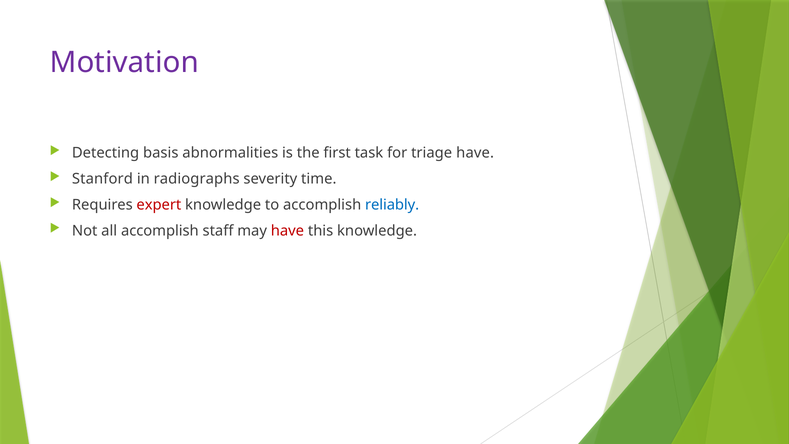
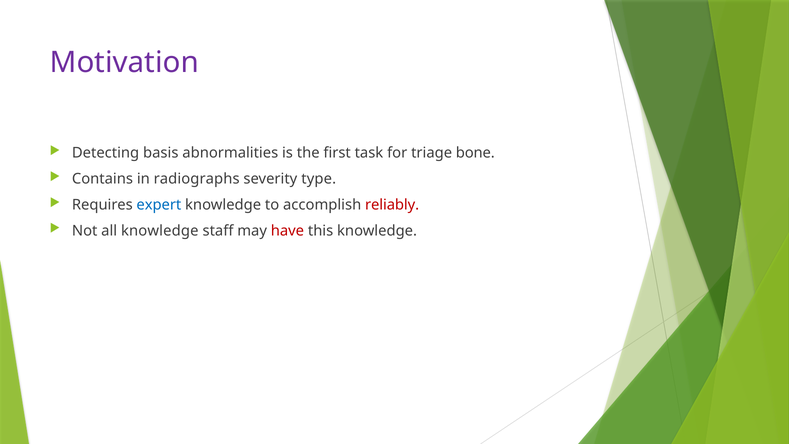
triage have: have -> bone (475, 153)
Stanford: Stanford -> Contains (102, 179)
time: time -> type (319, 179)
expert colour: red -> blue (159, 205)
reliably colour: blue -> red (392, 205)
all accomplish: accomplish -> knowledge (160, 231)
